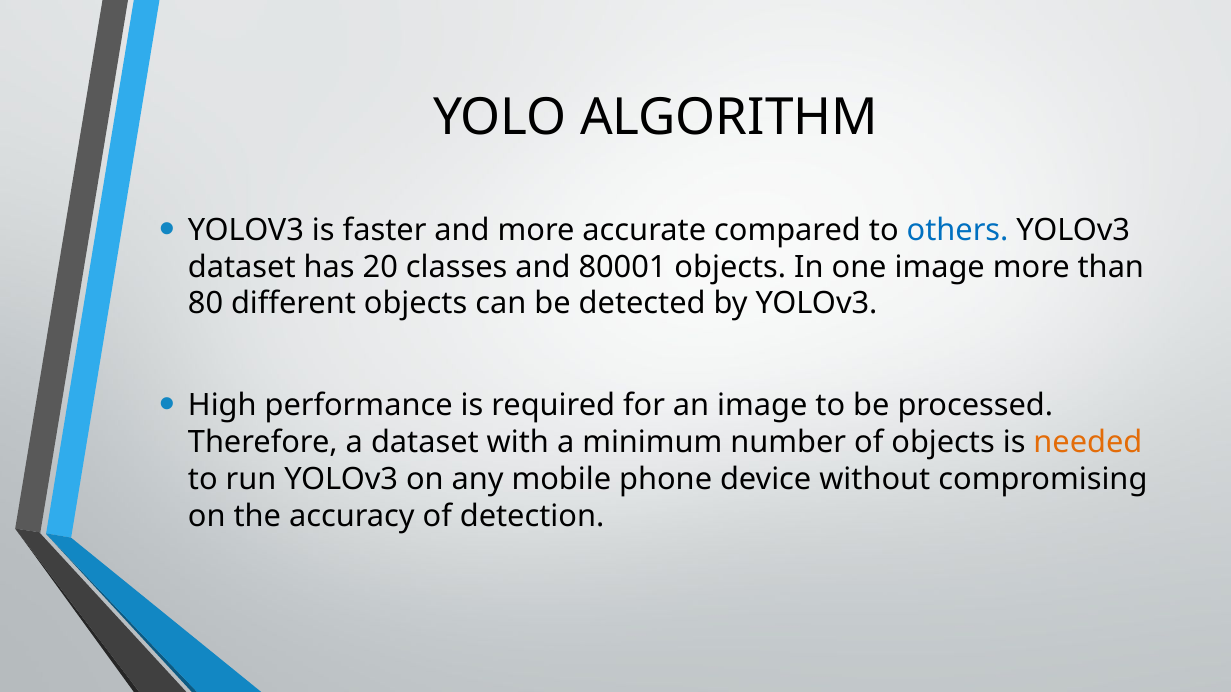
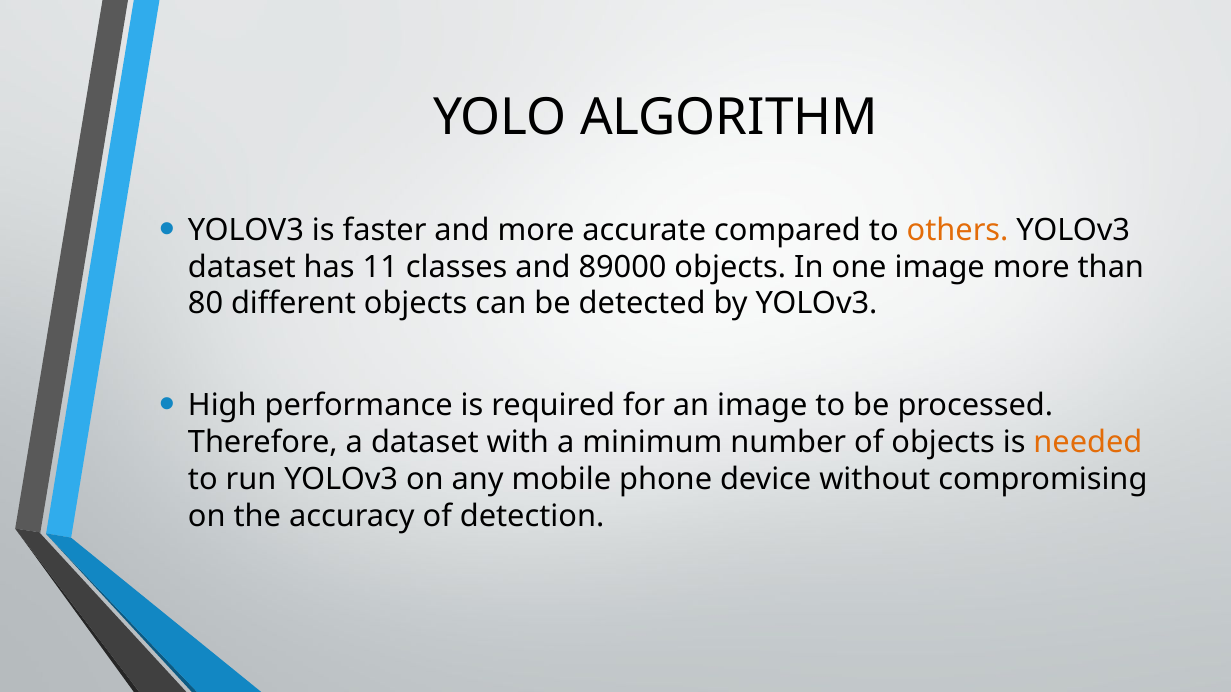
others colour: blue -> orange (958, 230)
20: 20 -> 11 (380, 267)
80001: 80001 -> 89000 (623, 267)
